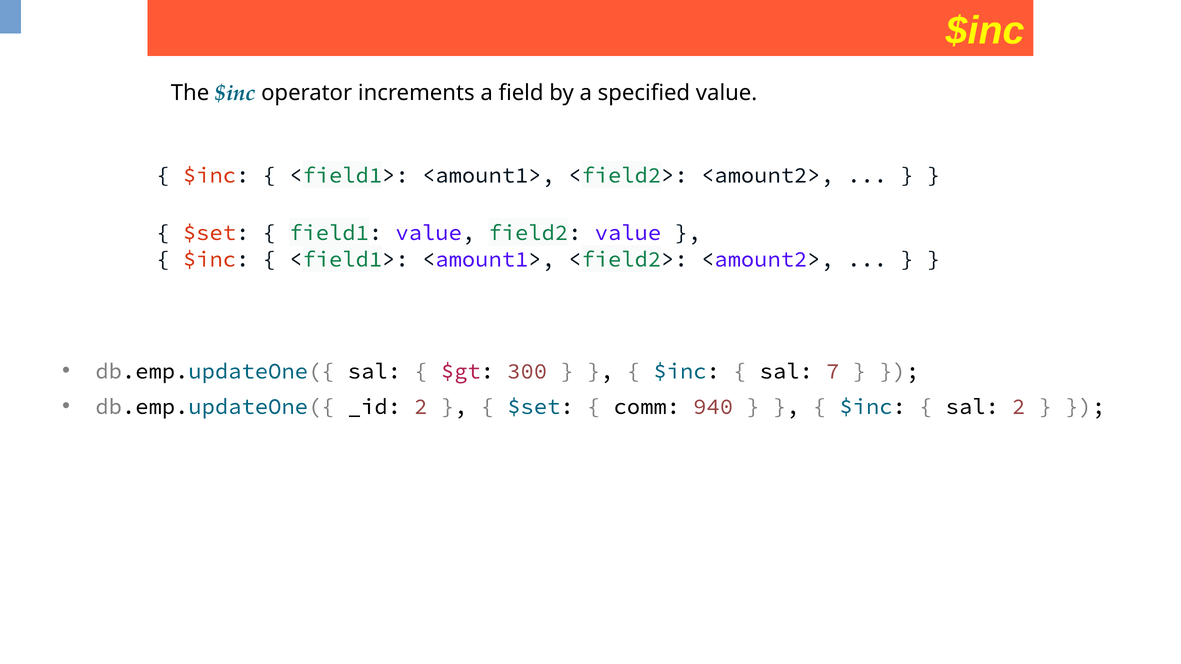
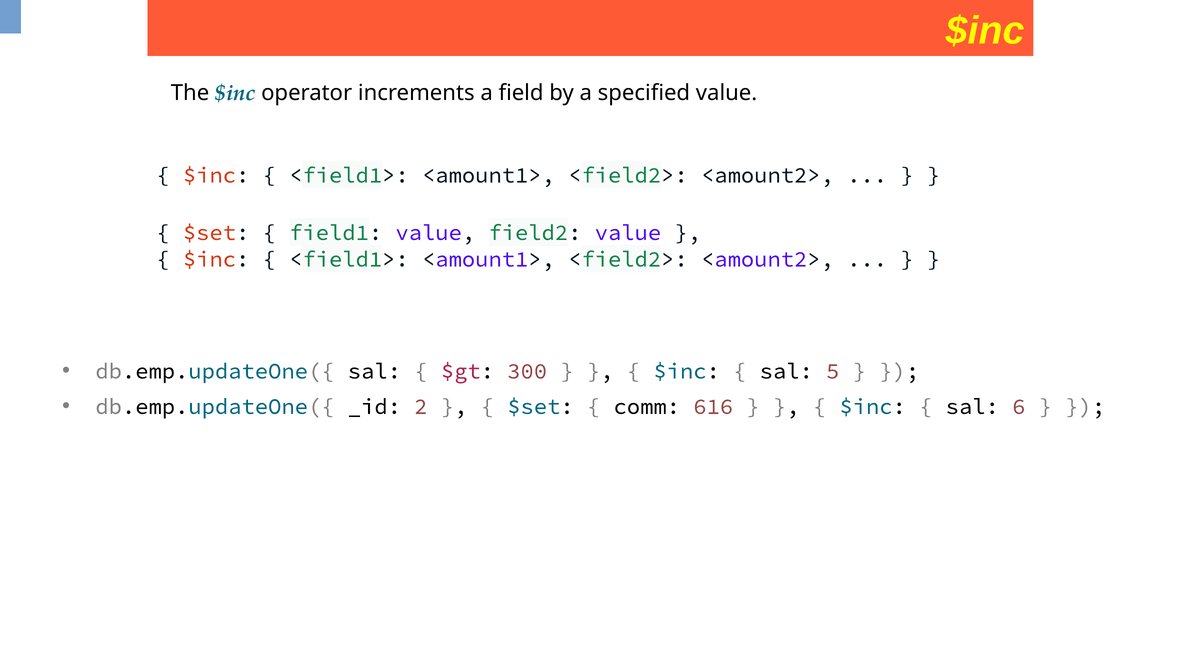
7: 7 -> 5 (833, 371)
940: 940 -> 616 (713, 407)
sal 2: 2 -> 6 (1019, 407)
